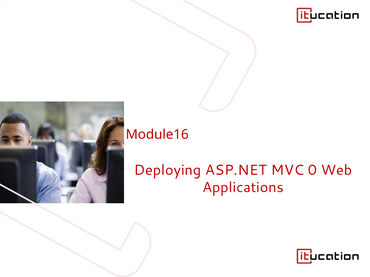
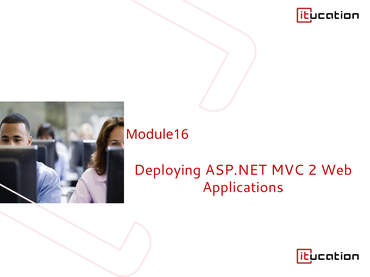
0: 0 -> 2 (313, 170)
